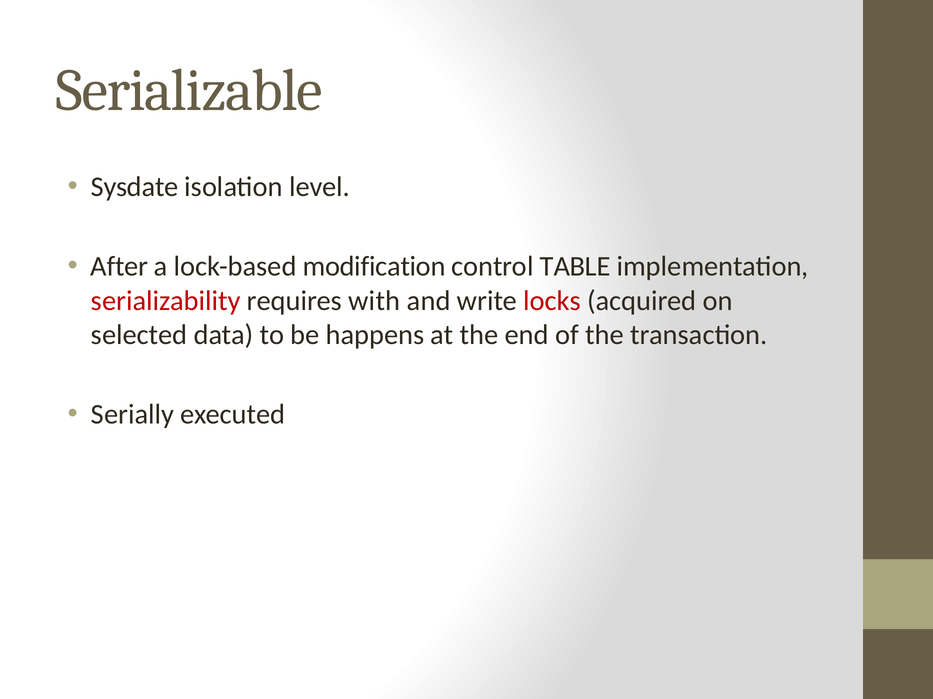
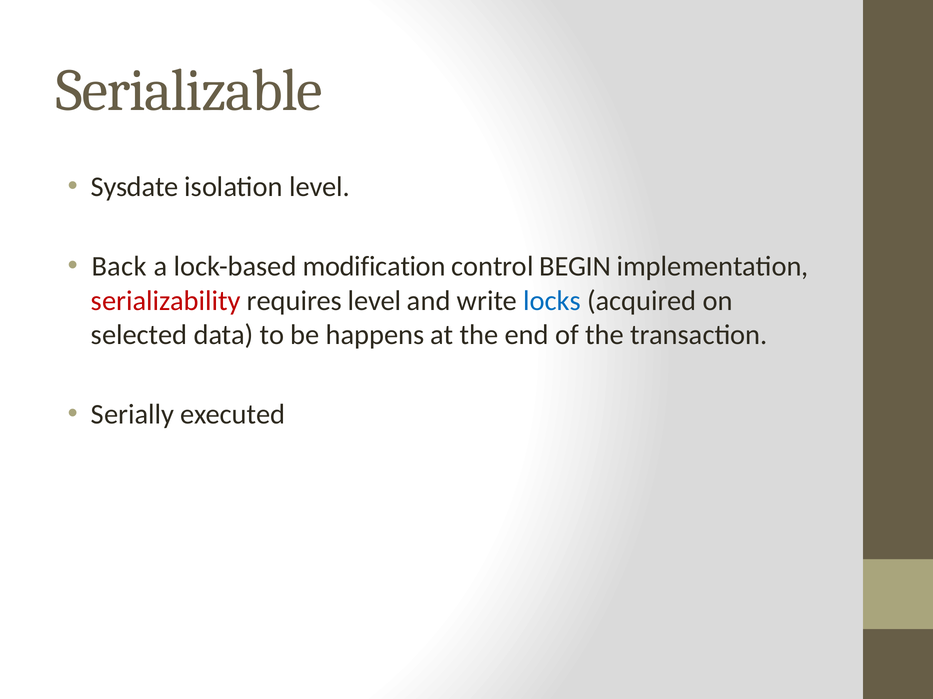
After: After -> Back (119, 267)
TABLE: TABLE -> BEGIN (575, 267)
requires with: with -> level (375, 301)
locks colour: red -> blue (552, 301)
